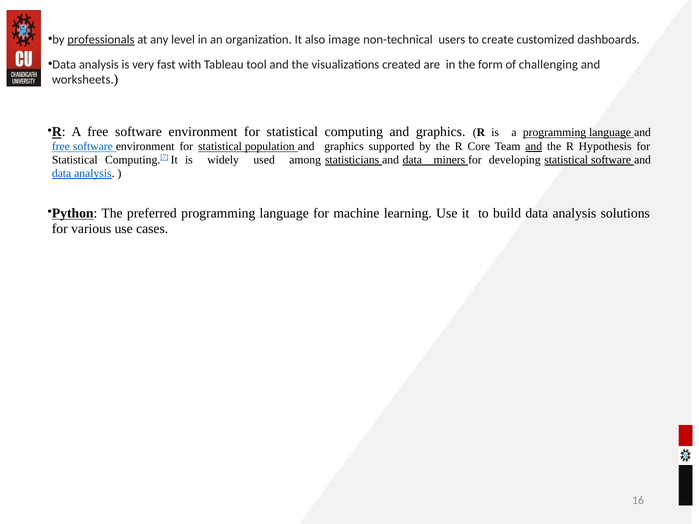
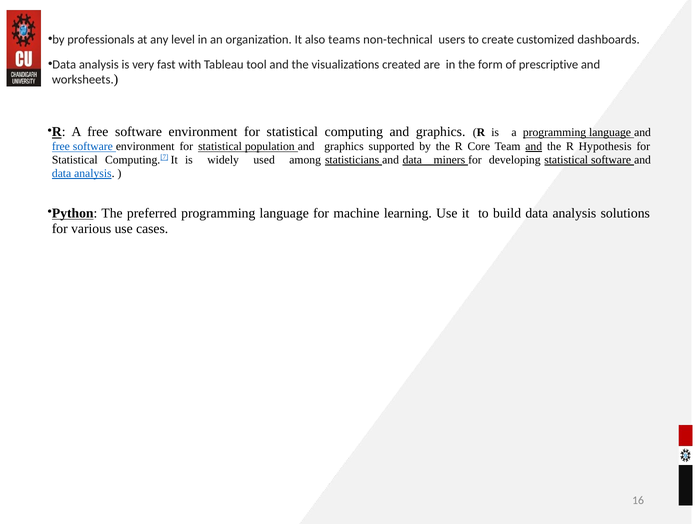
professionals underline: present -> none (101, 40)
image: image -> teams (344, 40)
challenging: challenging -> prescriptive (549, 64)
